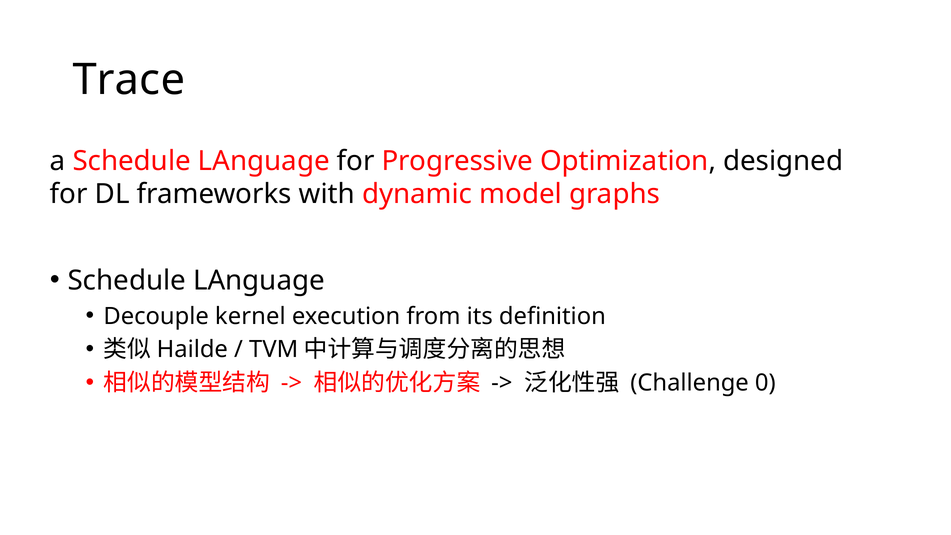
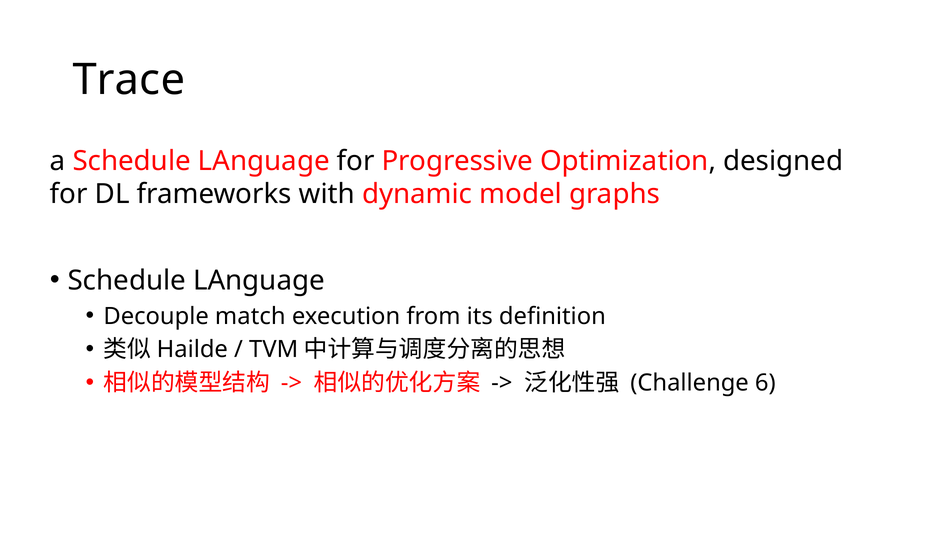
kernel: kernel -> match (250, 316)
0: 0 -> 6 (765, 383)
